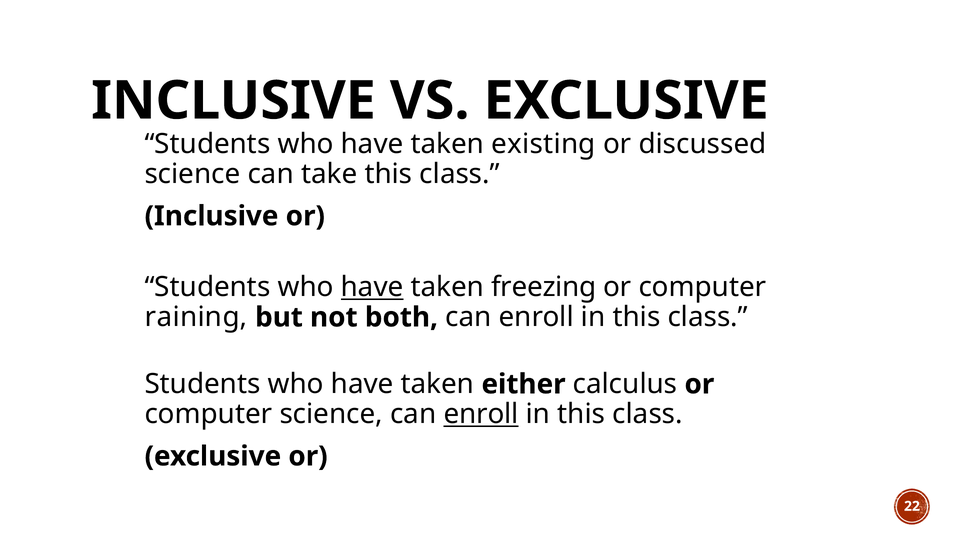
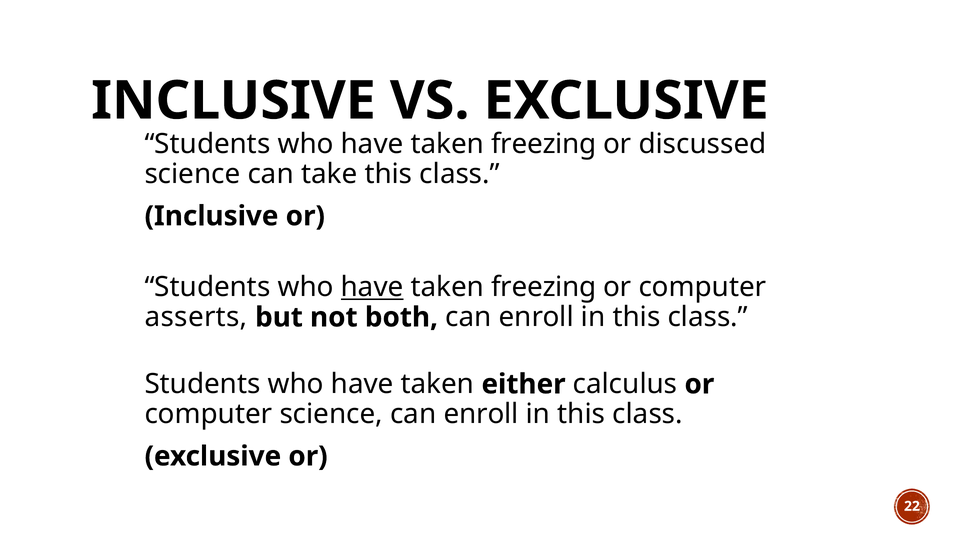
existing: existing -> freezing (544, 144)
raining: raining -> asserts (196, 317)
enroll underline: present -> none (481, 414)
